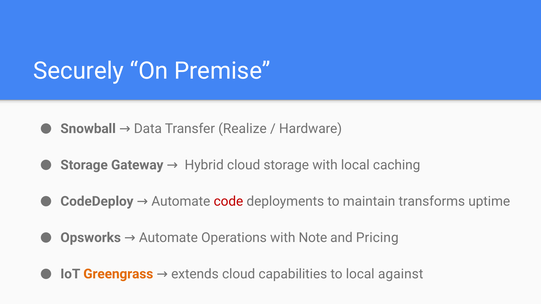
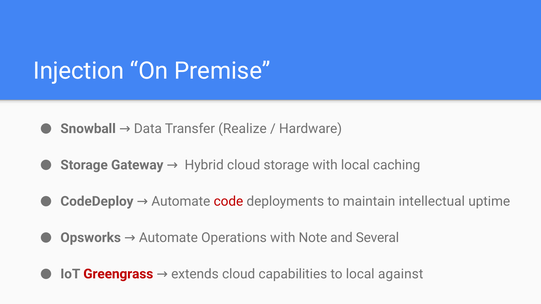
Securely: Securely -> Injection (79, 71)
transforms: transforms -> intellectual (432, 201)
Pricing: Pricing -> Several (377, 238)
Greengrass colour: orange -> red (118, 274)
